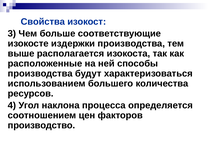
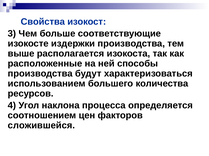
производство: производство -> сложившейся (41, 126)
